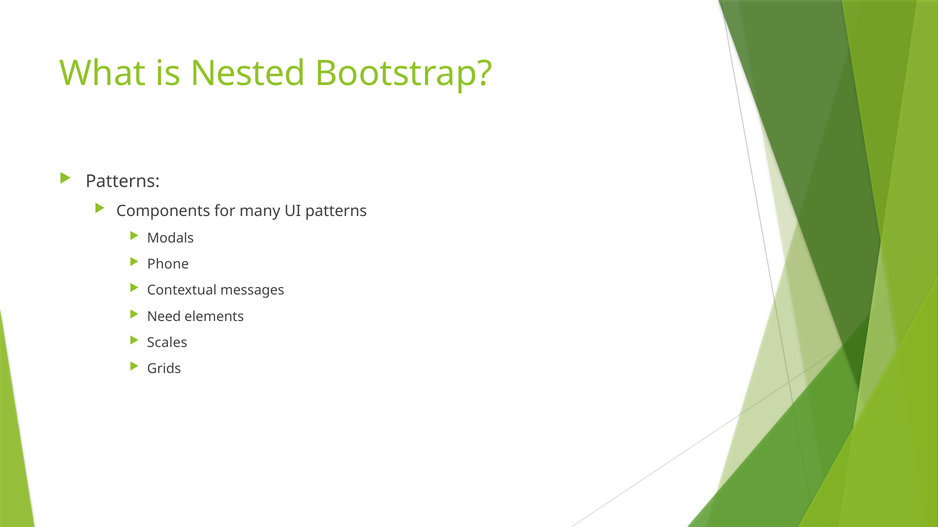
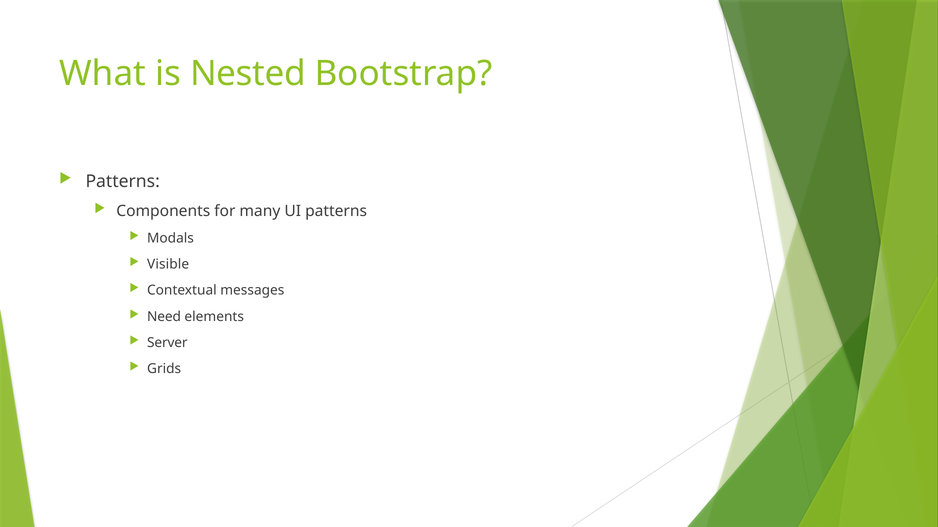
Phone: Phone -> Visible (168, 265)
Scales: Scales -> Server (167, 343)
